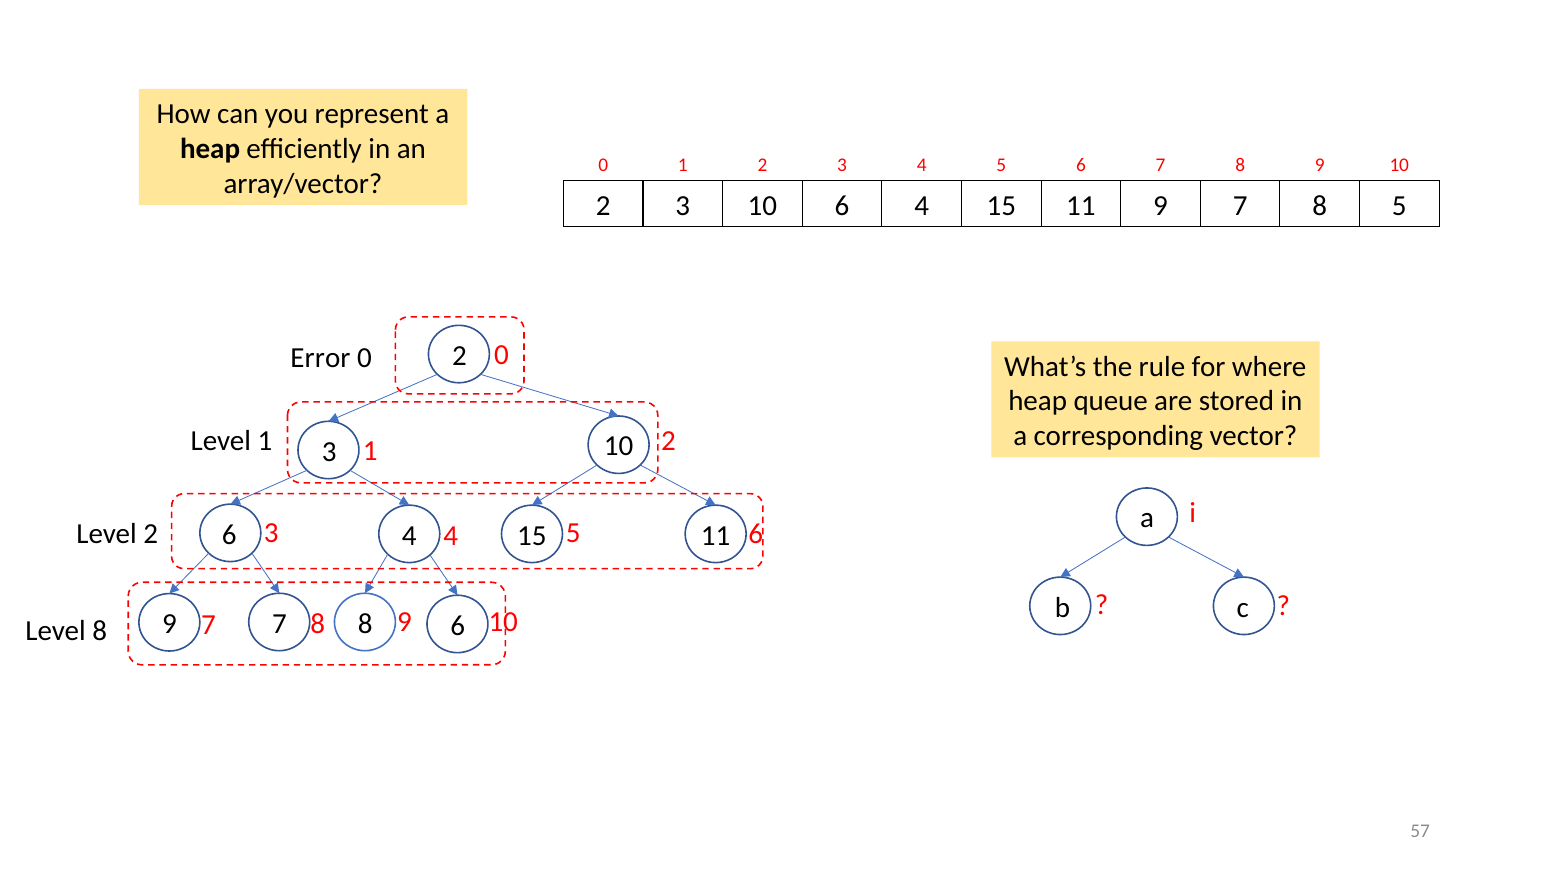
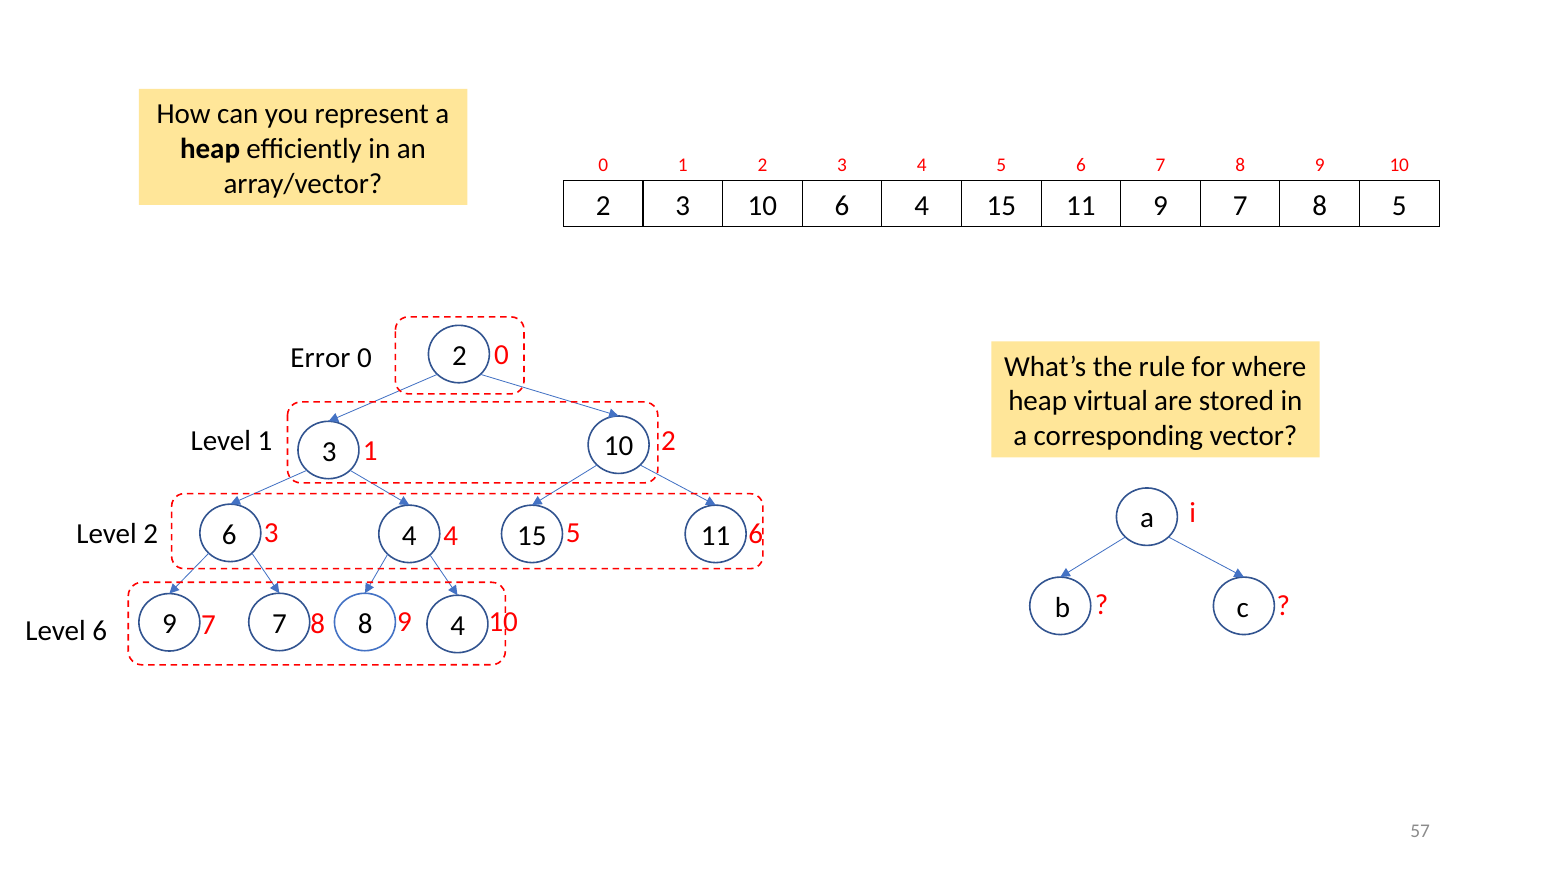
queue: queue -> virtual (1111, 401)
8 6: 6 -> 4 (458, 625)
Level 8: 8 -> 6 (100, 631)
